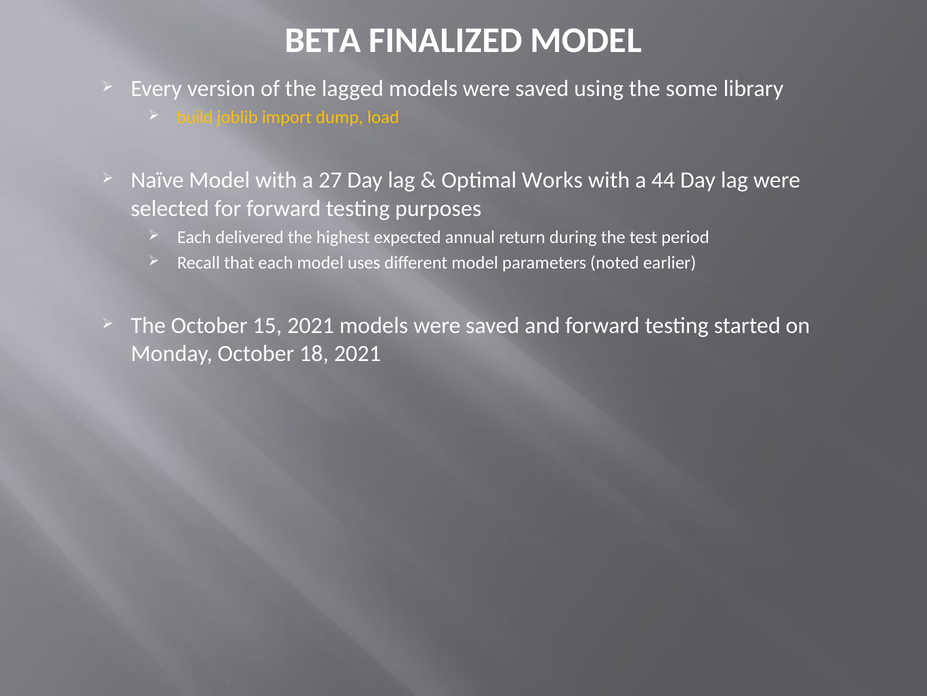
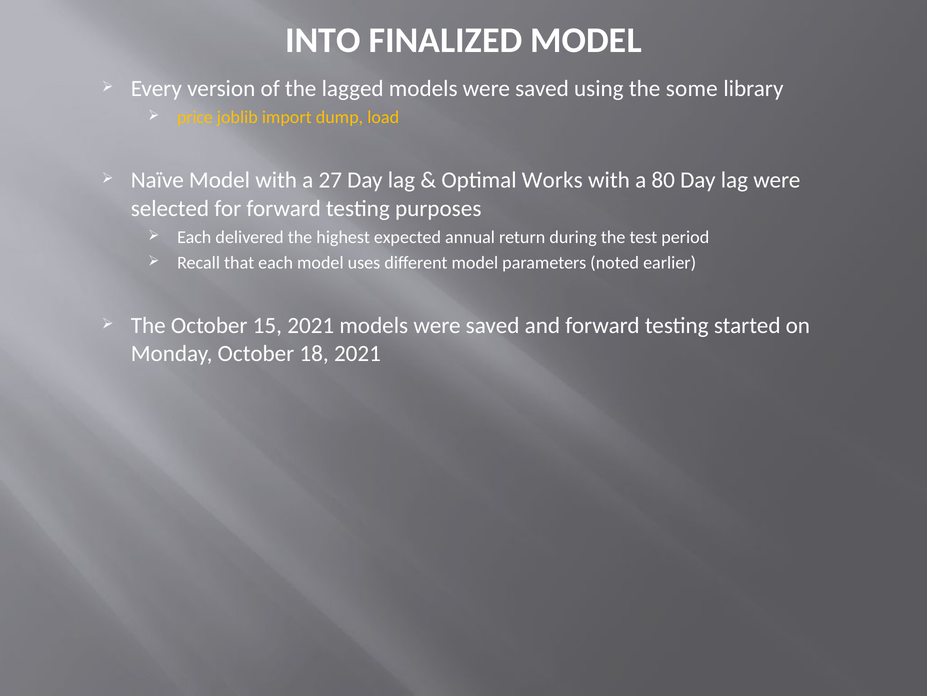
BETA: BETA -> INTO (323, 40)
build: build -> price (195, 117)
44: 44 -> 80 (663, 180)
